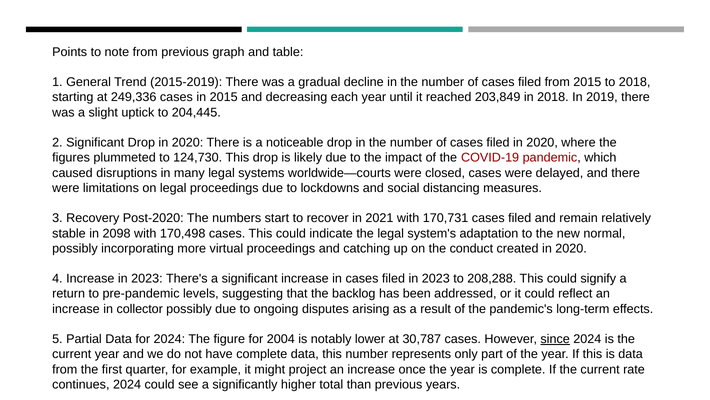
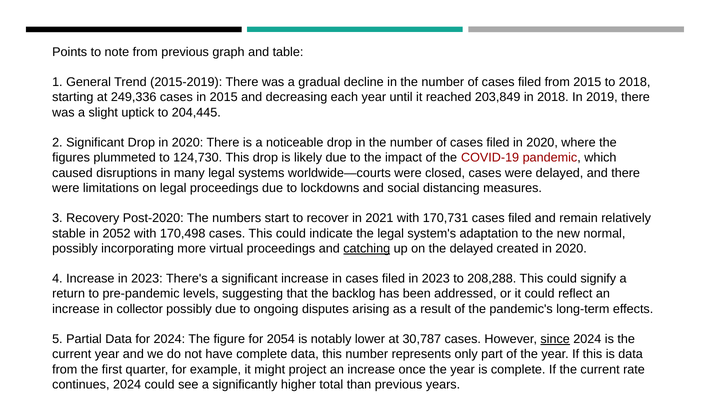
2098: 2098 -> 2052 (117, 233)
catching underline: none -> present (367, 248)
the conduct: conduct -> delayed (471, 248)
2004: 2004 -> 2054 (281, 339)
